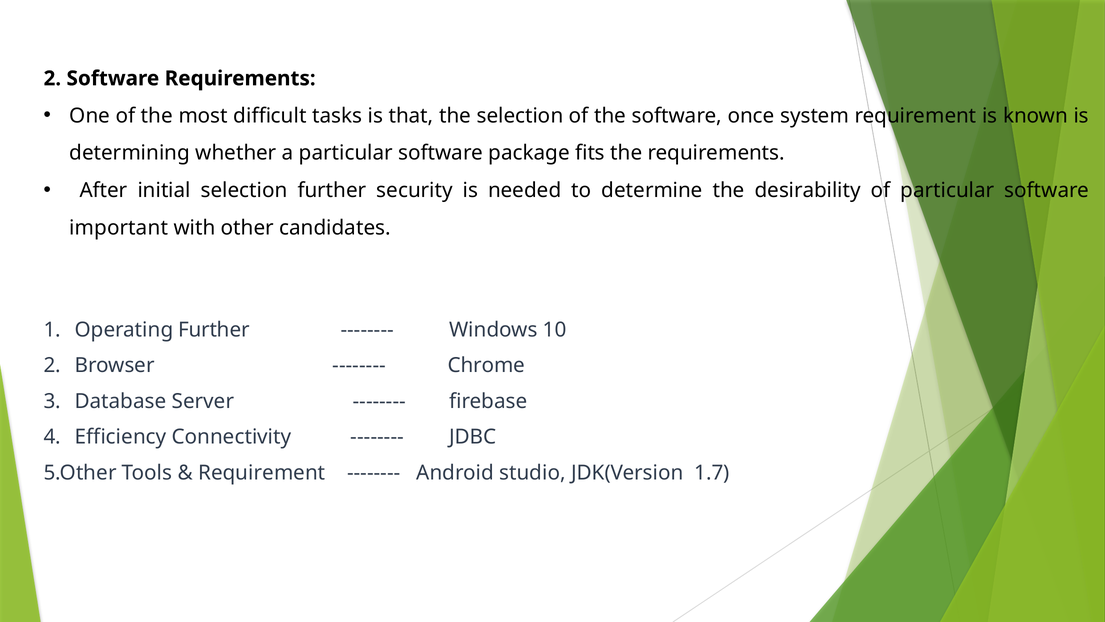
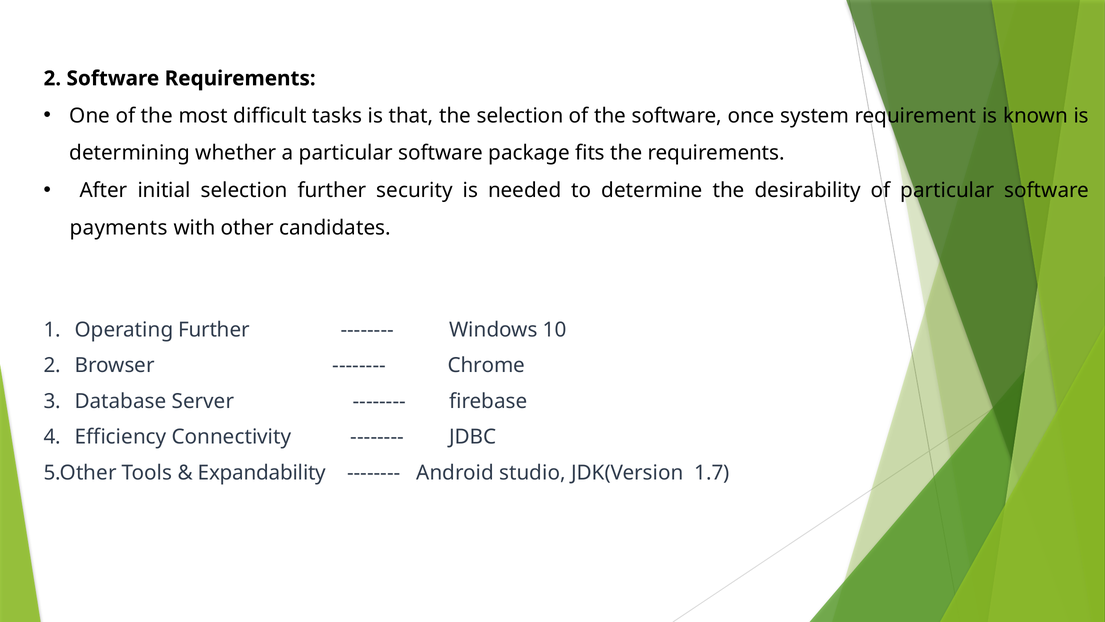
important: important -> payments (119, 228)
Requirement: Requirement -> Expandability (262, 473)
